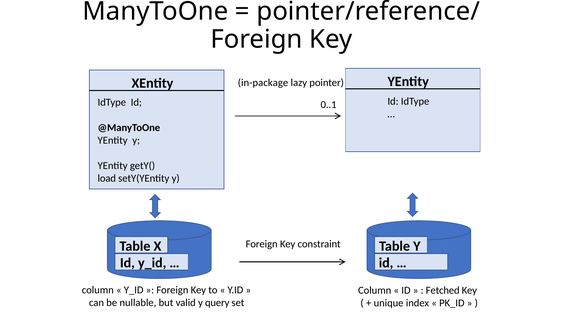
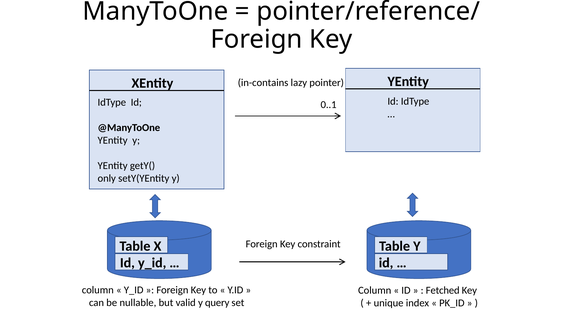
in-package: in-package -> in-contains (263, 83)
load: load -> only (107, 178)
